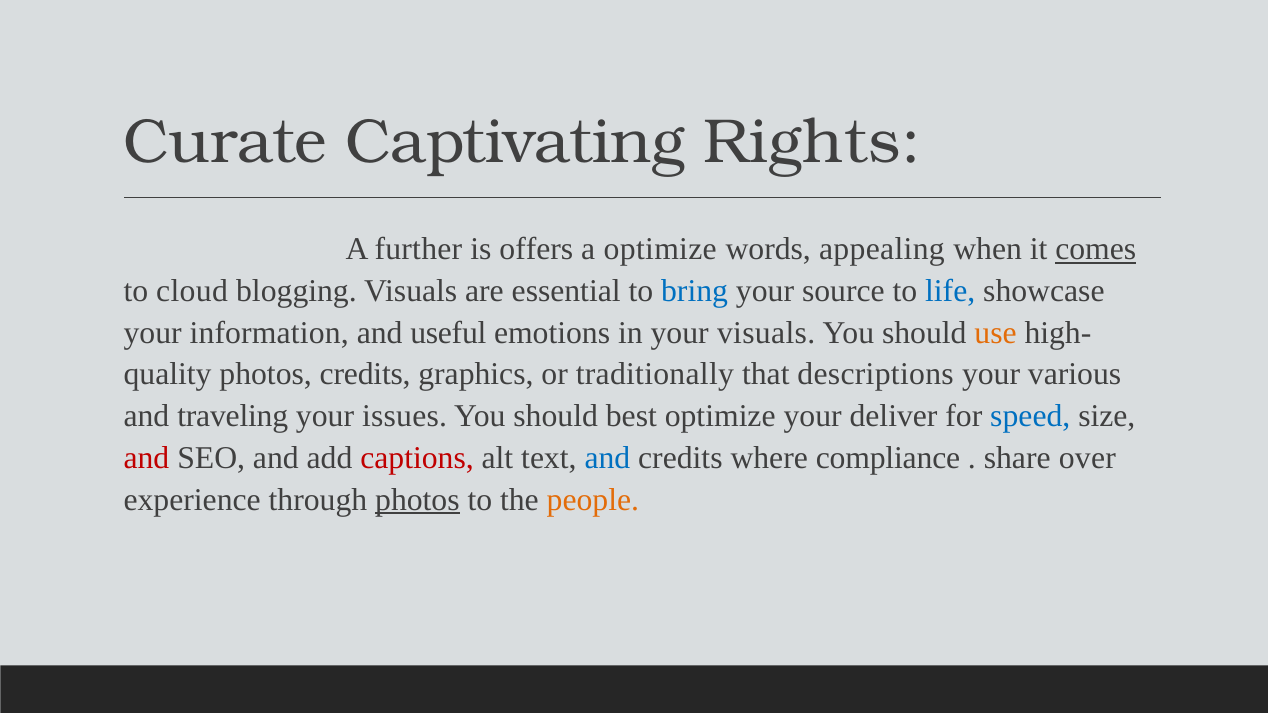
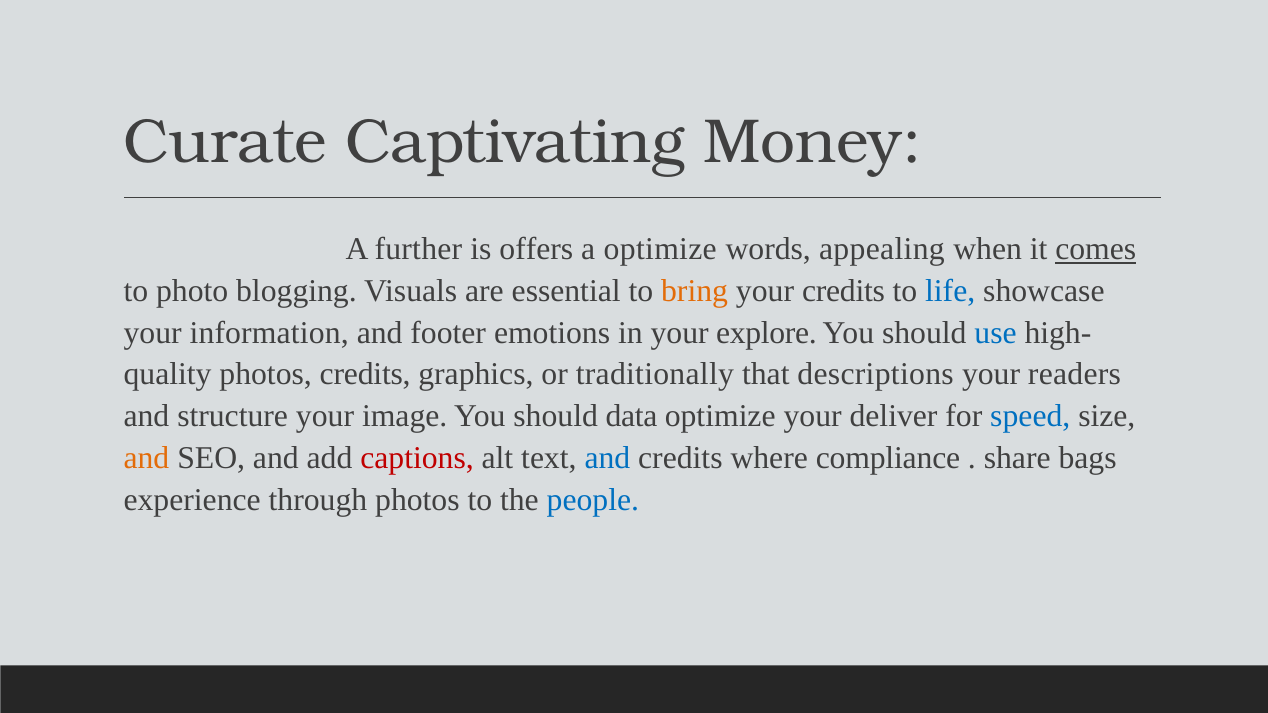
Rights: Rights -> Money (813, 142)
cloud: cloud -> photo (192, 291)
bring colour: blue -> orange (695, 291)
your source: source -> credits (843, 291)
useful: useful -> footer (448, 333)
your visuals: visuals -> explore (766, 333)
use colour: orange -> blue (996, 333)
various: various -> readers (1075, 374)
traveling: traveling -> structure (233, 416)
issues: issues -> image (405, 416)
best: best -> data (632, 416)
and colour: red -> orange (146, 458)
over: over -> bags (1088, 458)
photos underline: present -> none (417, 500)
people colour: orange -> blue (593, 500)
